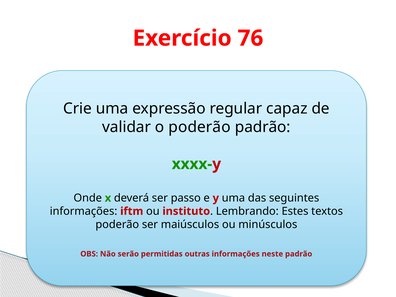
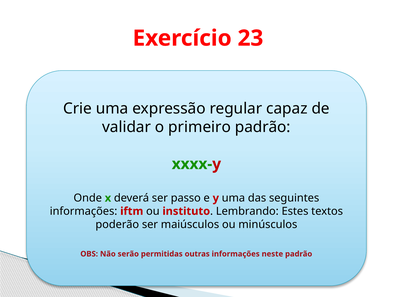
76: 76 -> 23 (250, 38)
o poderão: poderão -> primeiro (200, 127)
